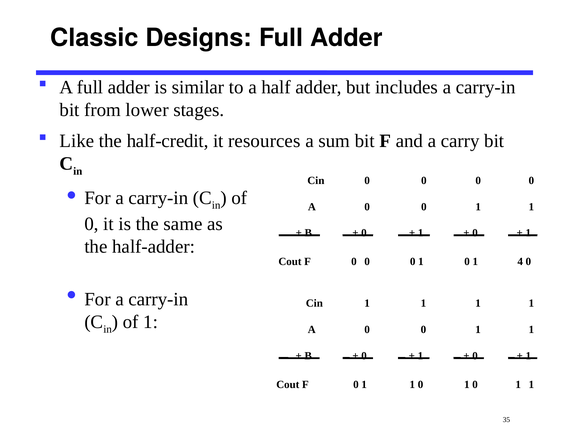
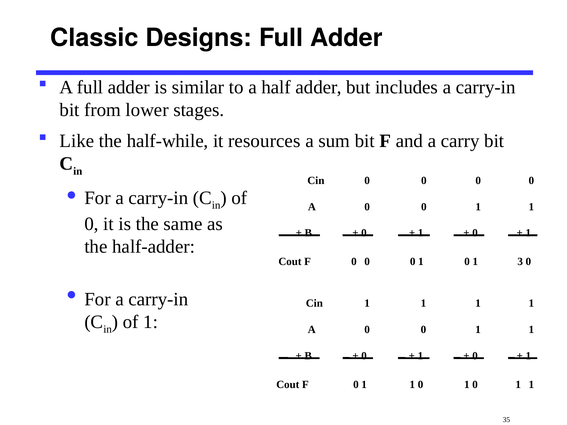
half-credit: half-credit -> half-while (168, 141)
4: 4 -> 3 (520, 262)
